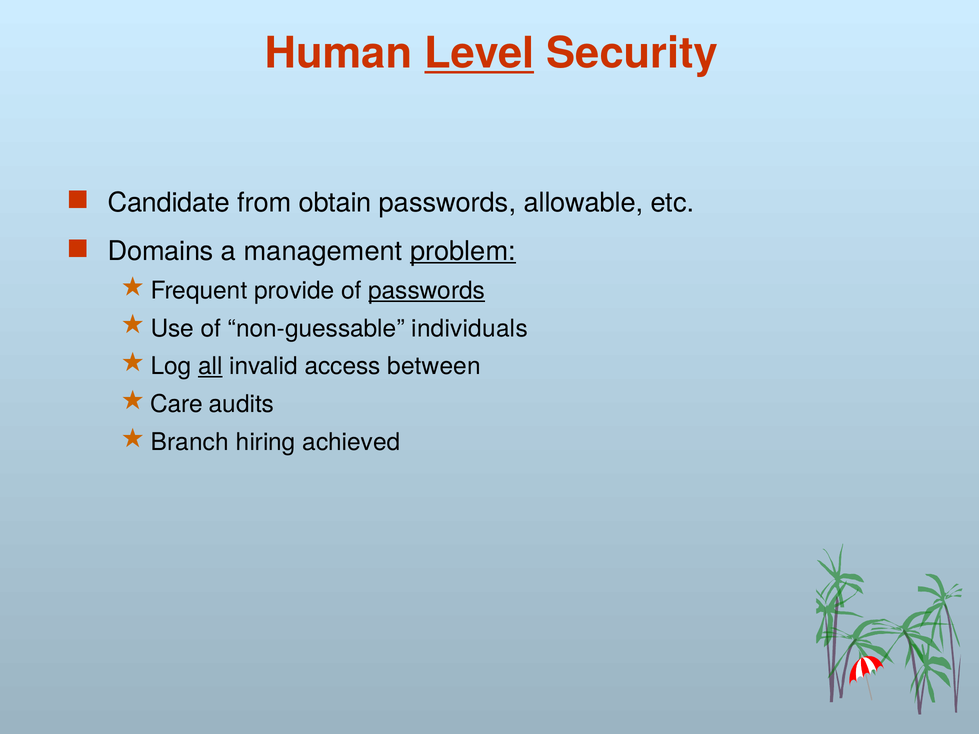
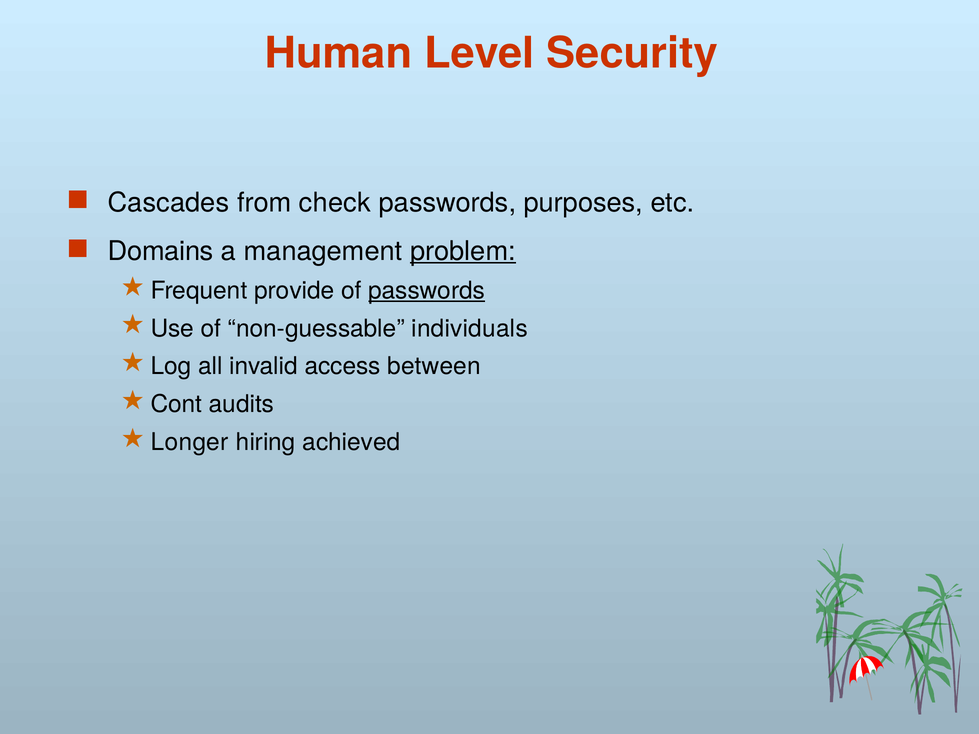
Level underline: present -> none (479, 54)
Candidate: Candidate -> Cascades (169, 203)
obtain: obtain -> check (335, 203)
allowable: allowable -> purposes (583, 203)
all underline: present -> none (210, 367)
Care: Care -> Cont (176, 404)
Branch: Branch -> Longer (190, 442)
